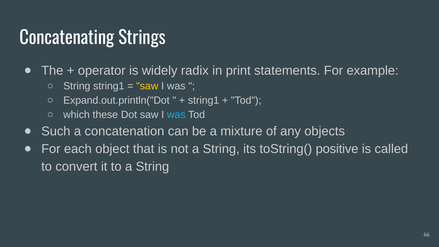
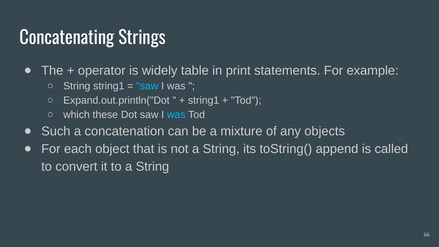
radix: radix -> table (195, 71)
saw colour: yellow -> light blue (147, 86)
positive: positive -> append (337, 149)
